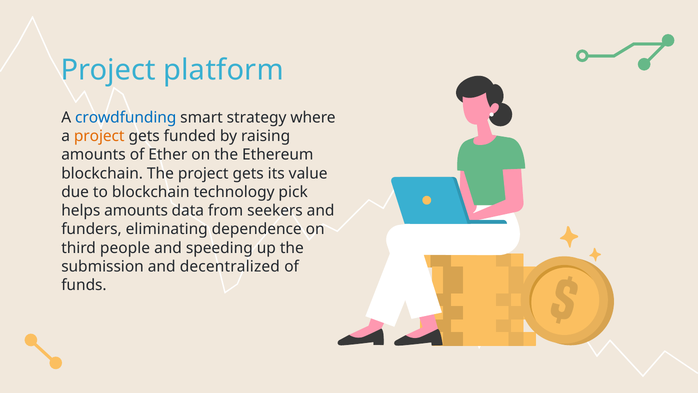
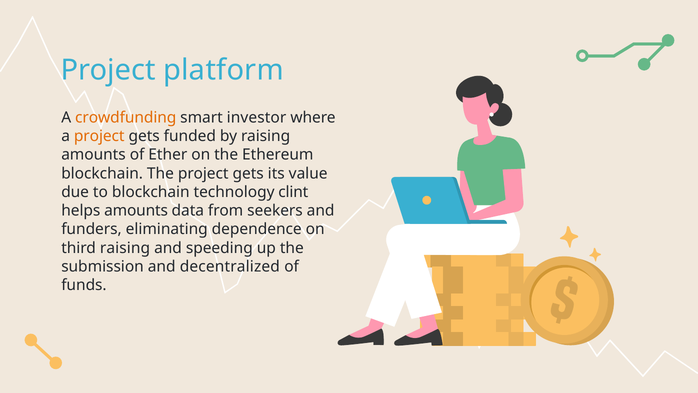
crowdfunding colour: blue -> orange (126, 117)
strategy: strategy -> investor (257, 117)
pick: pick -> clint (293, 192)
third people: people -> raising (125, 248)
